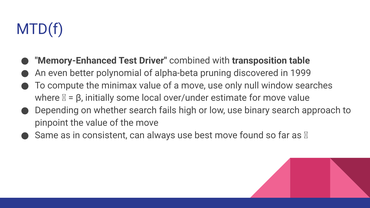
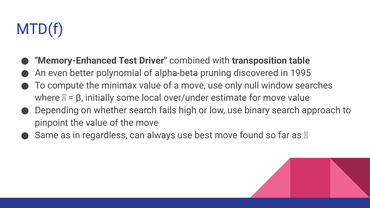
1999: 1999 -> 1995 (301, 73)
consistent: consistent -> regardless (105, 135)
